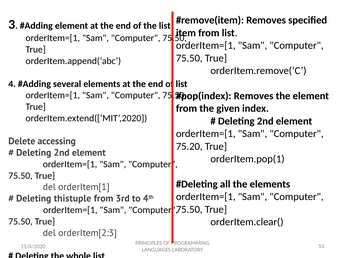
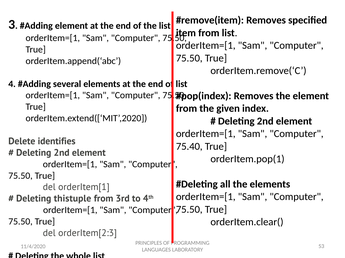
accessing: accessing -> identifies (57, 142)
75.20: 75.20 -> 75.40 (189, 147)
